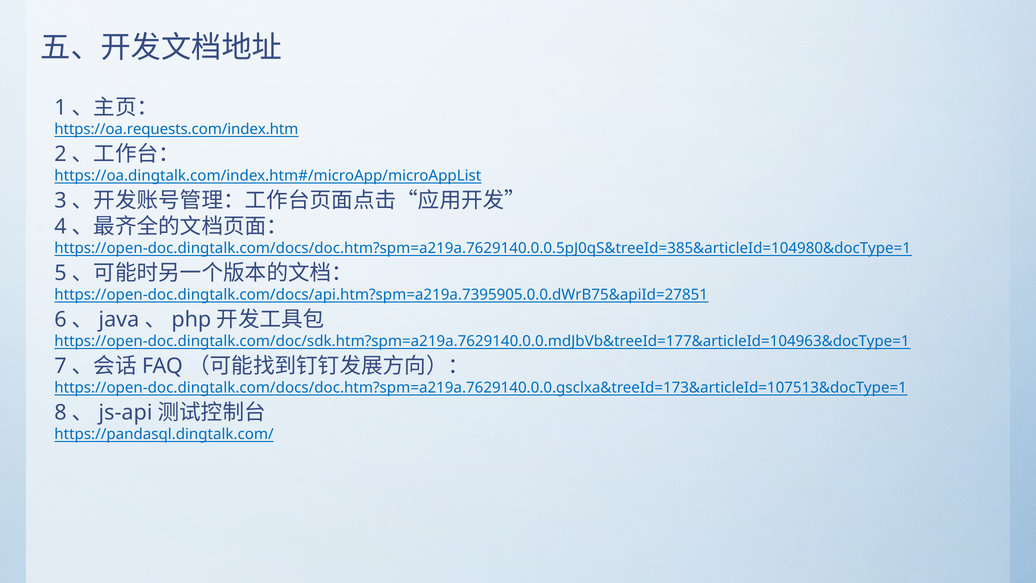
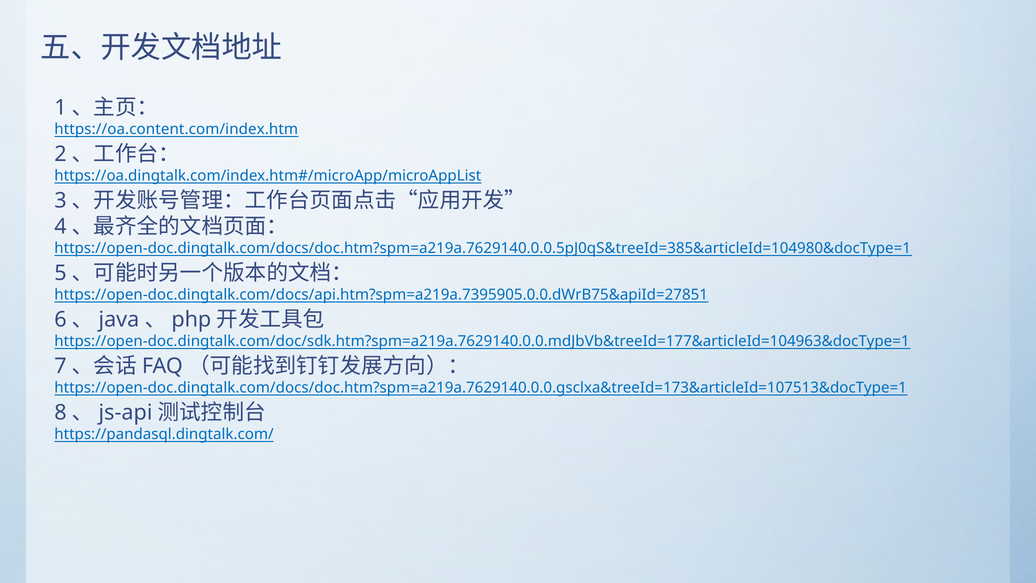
https://oa.requests.com/index.htm: https://oa.requests.com/index.htm -> https://oa.content.com/index.htm (176, 129)
